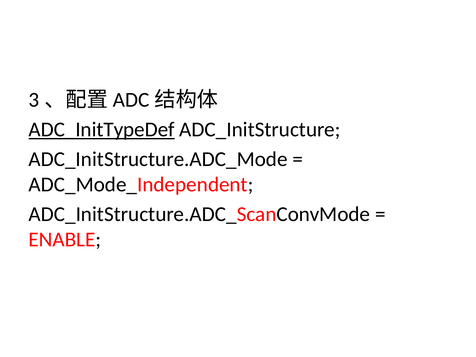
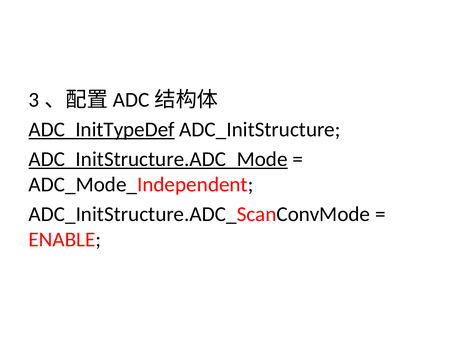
ADC_InitStructure.ADC_Mode underline: none -> present (158, 159)
